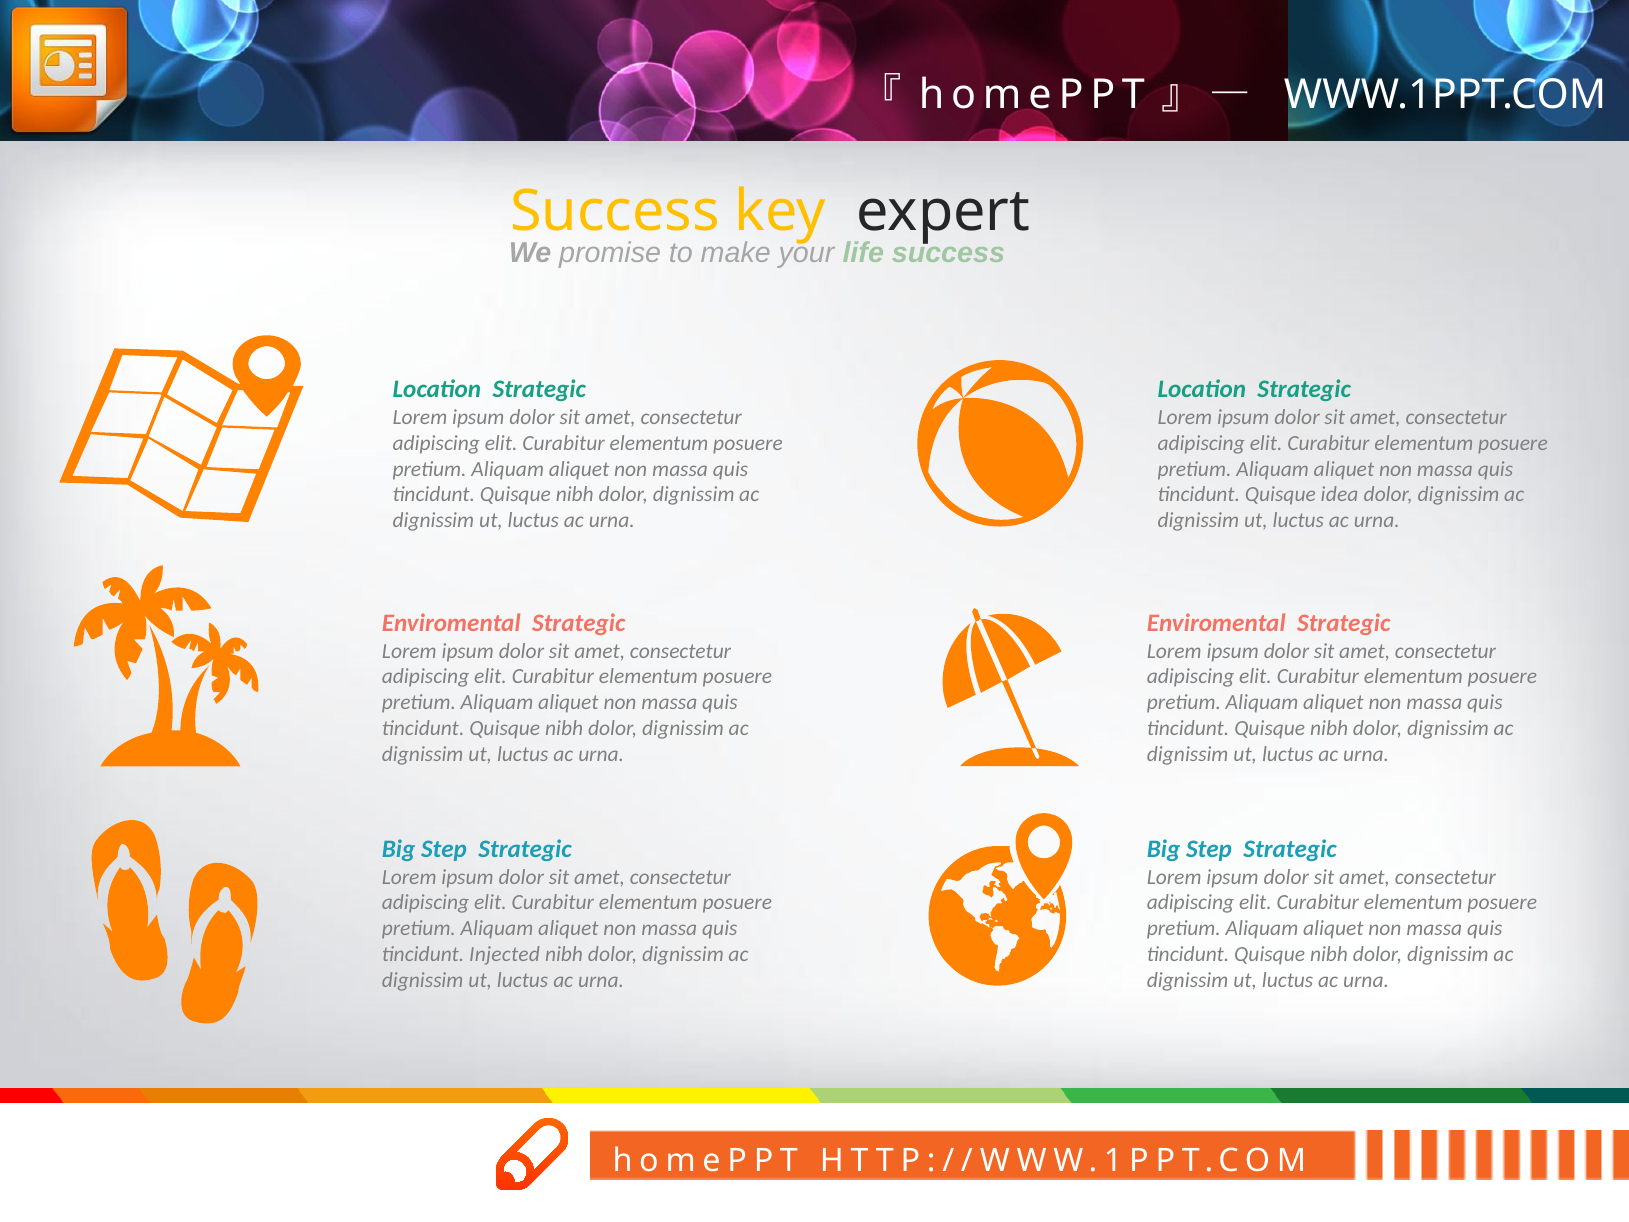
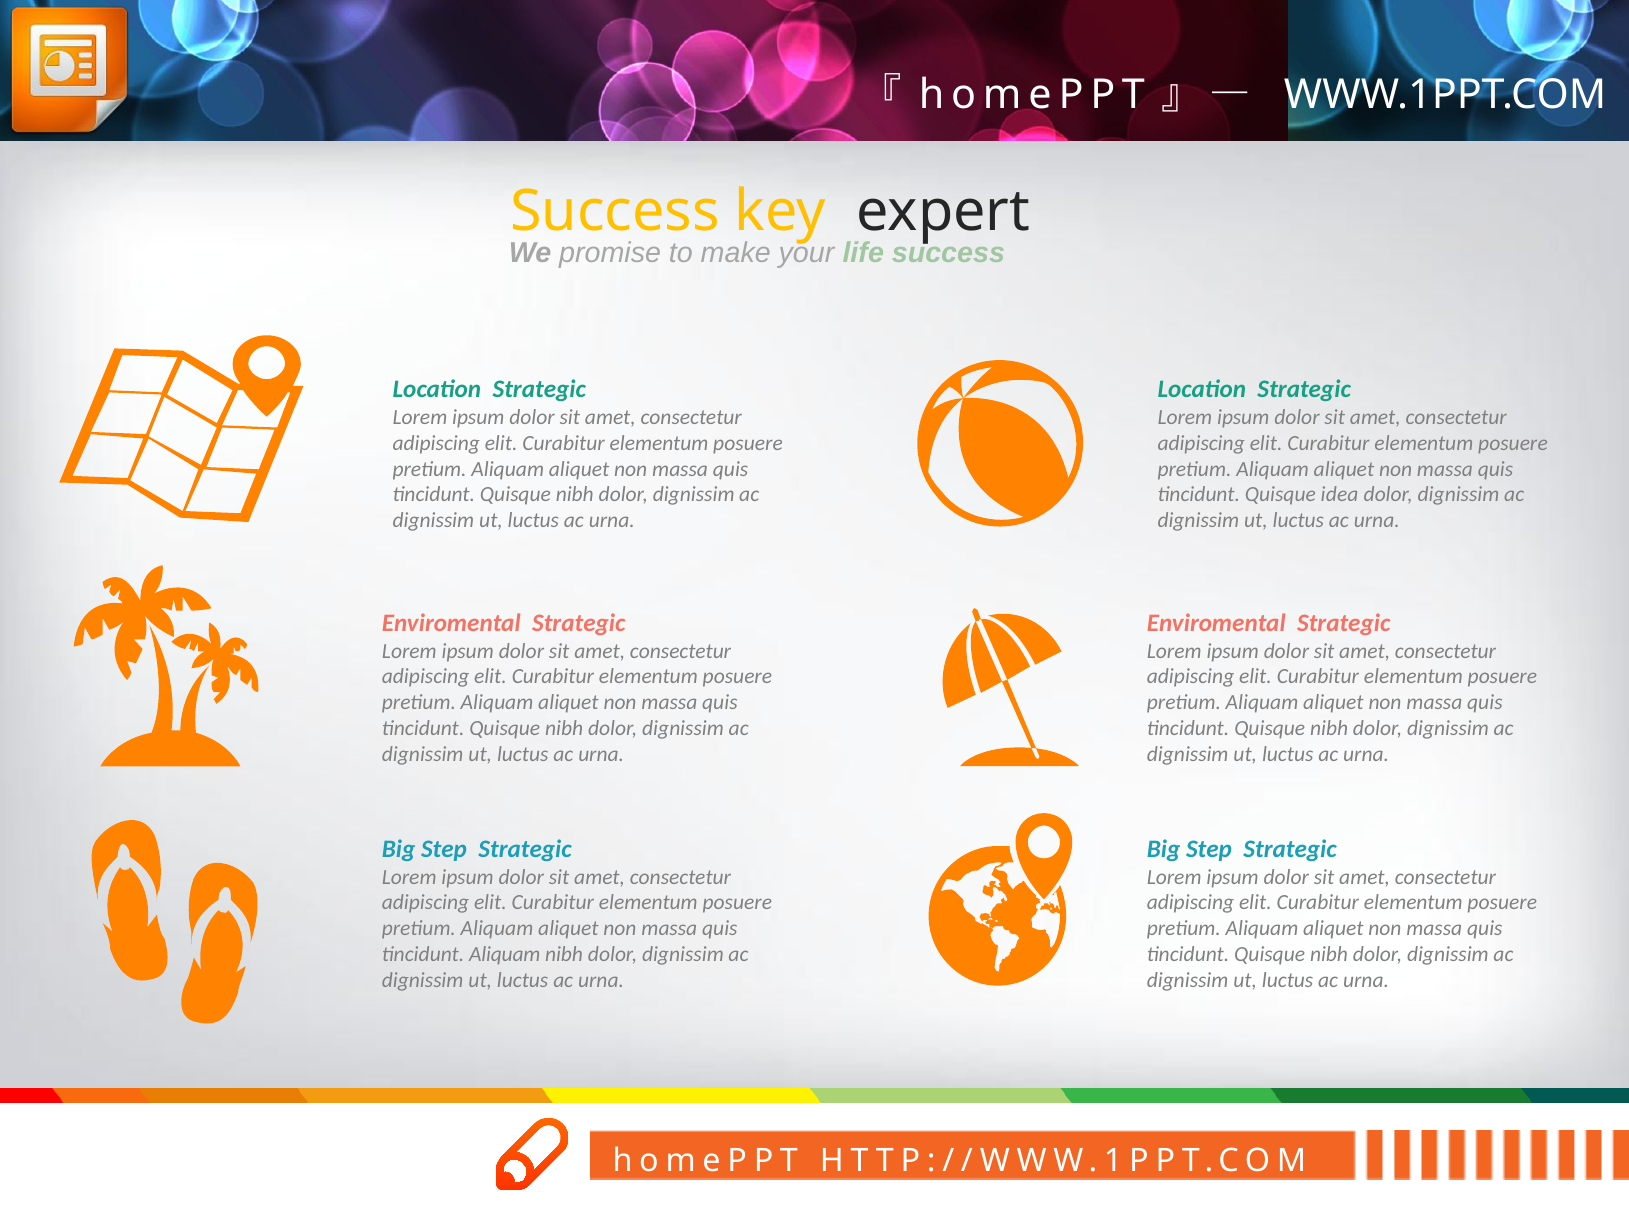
tincidunt Injected: Injected -> Aliquam (505, 954)
